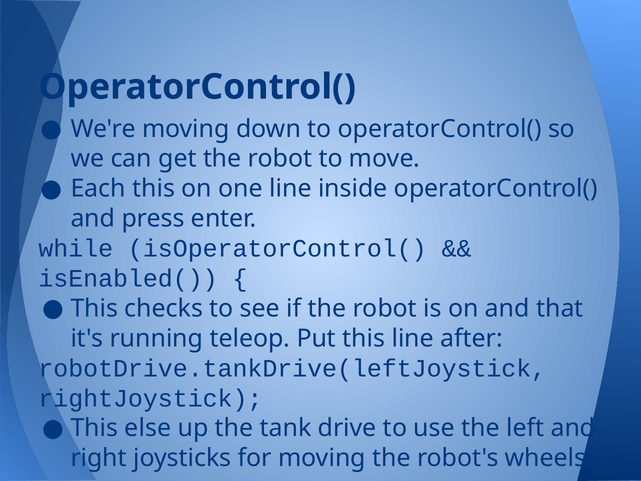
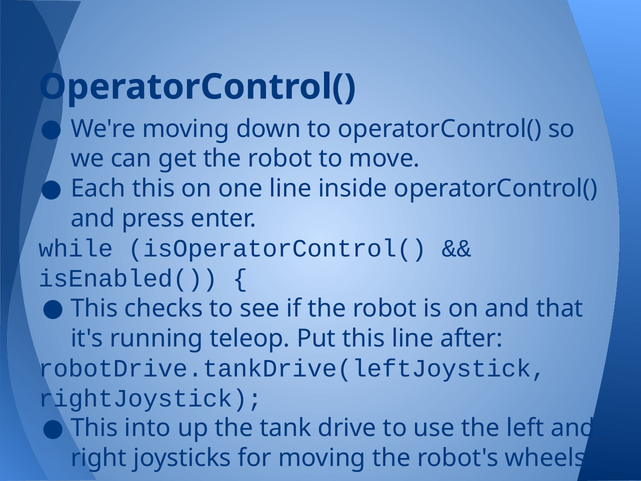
else: else -> into (148, 428)
